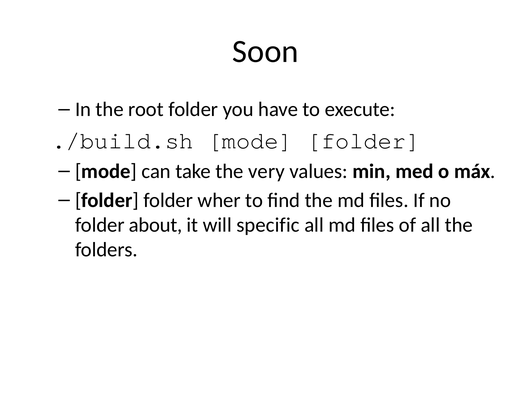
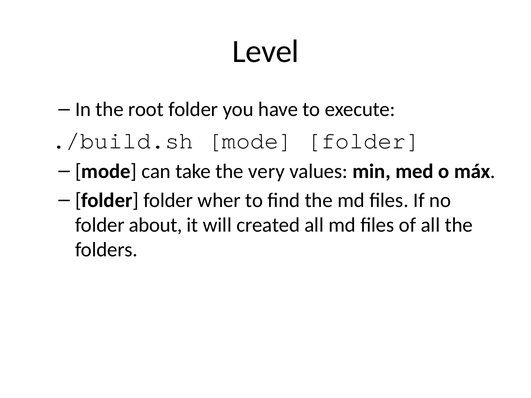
Soon: Soon -> Level (266, 51)
specific: specific -> created (268, 225)
